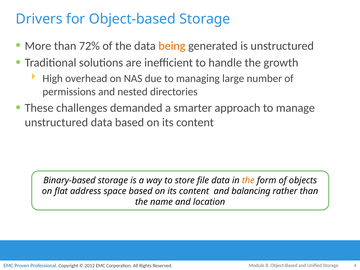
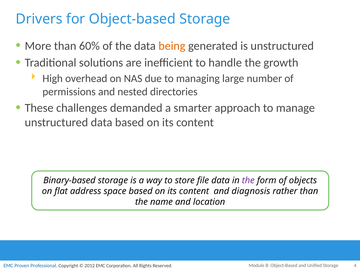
72%: 72% -> 60% (89, 46)
the colour: orange -> purple (248, 180)
balancing: balancing -> diagnosis (251, 191)
